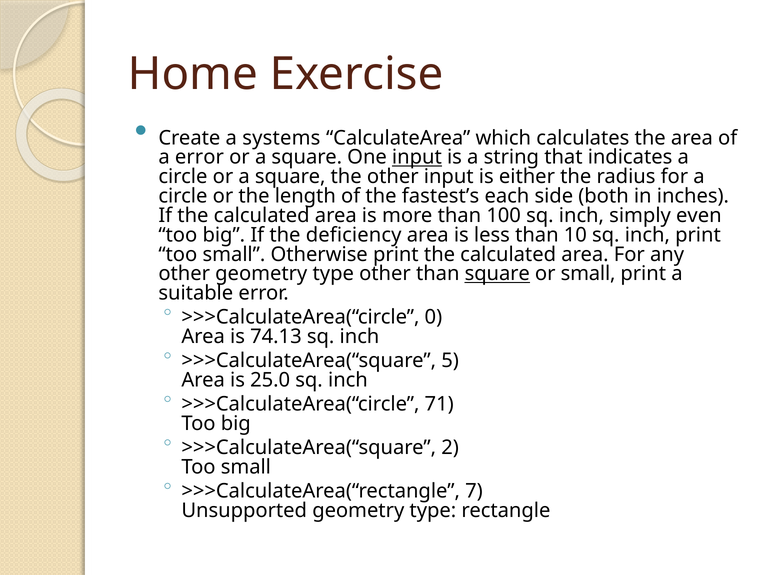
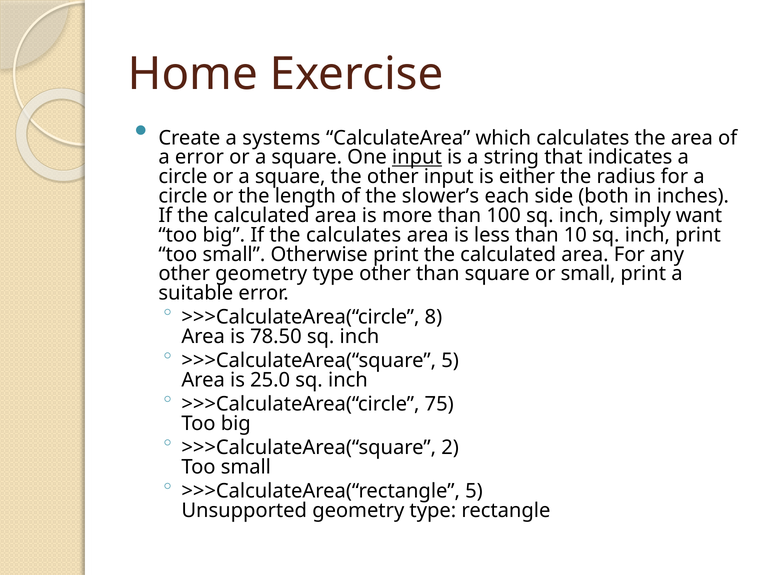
fastest’s: fastest’s -> slower’s (440, 196)
even: even -> want (699, 215)
the deficiency: deficiency -> calculates (354, 235)
square underline: present -> none (497, 274)
0: 0 -> 8 (433, 317)
74.13: 74.13 -> 78.50 (276, 336)
71: 71 -> 75 (439, 404)
>>>CalculateArea(“rectangle 7: 7 -> 5 (474, 491)
